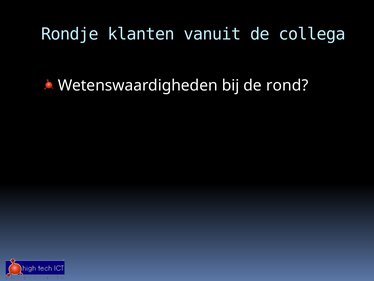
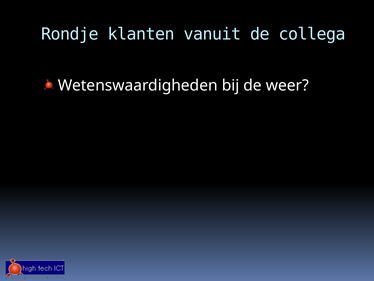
rond: rond -> weer (287, 85)
